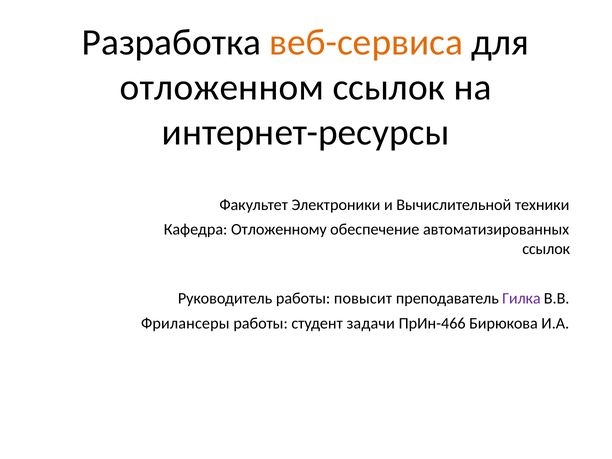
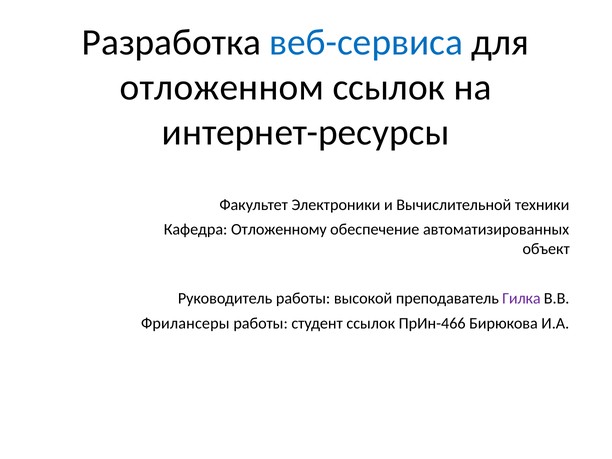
веб-сервиса colour: orange -> blue (366, 43)
ссылок: ссылок -> объект (546, 249)
повысит: повысит -> высокой (363, 299)
студент задачи: задачи -> ссылок (371, 323)
